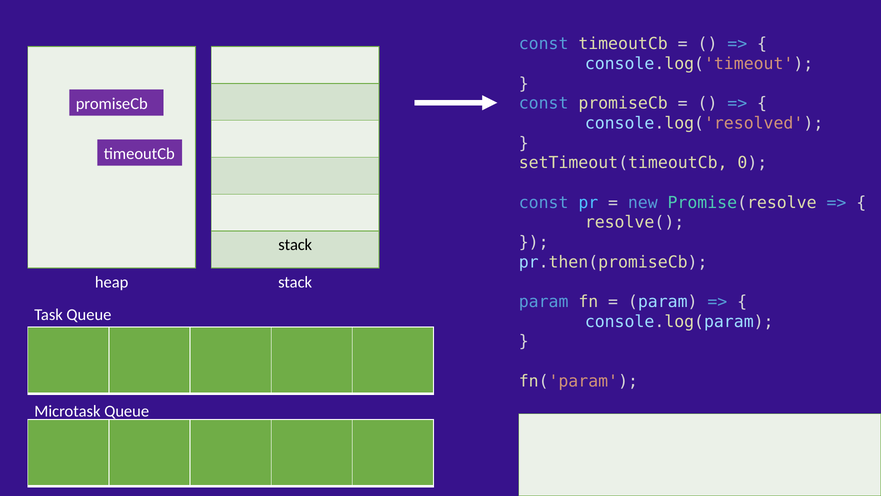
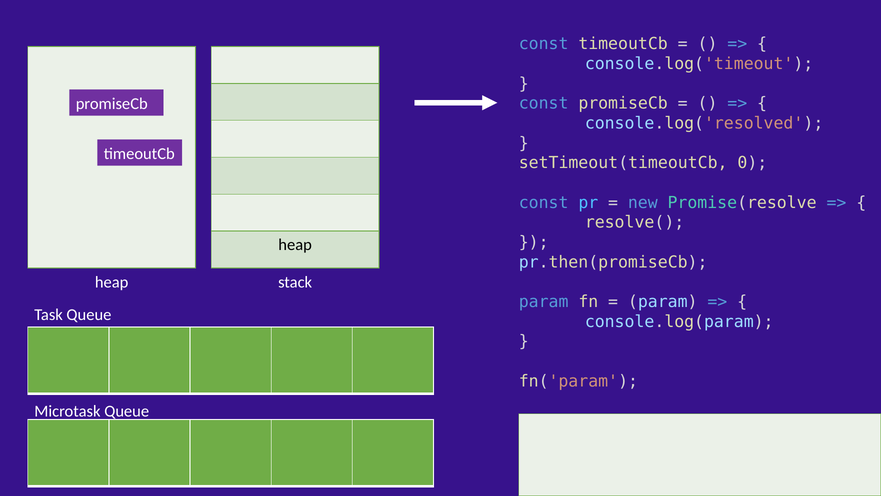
stack: stack -> heap (295, 244)
